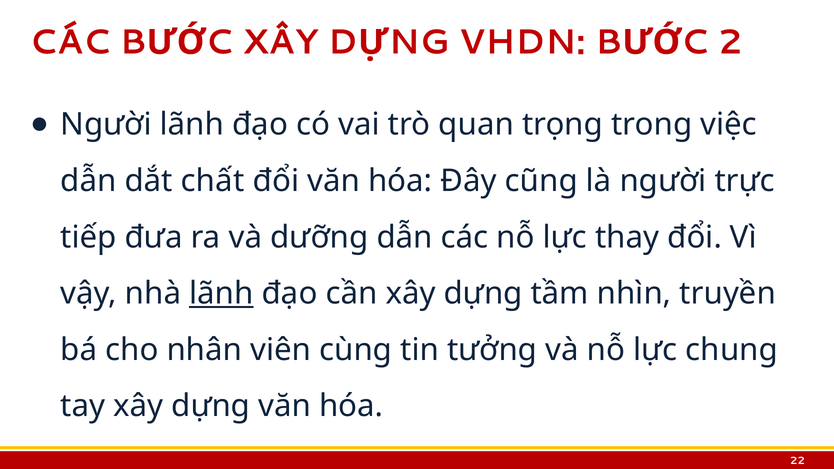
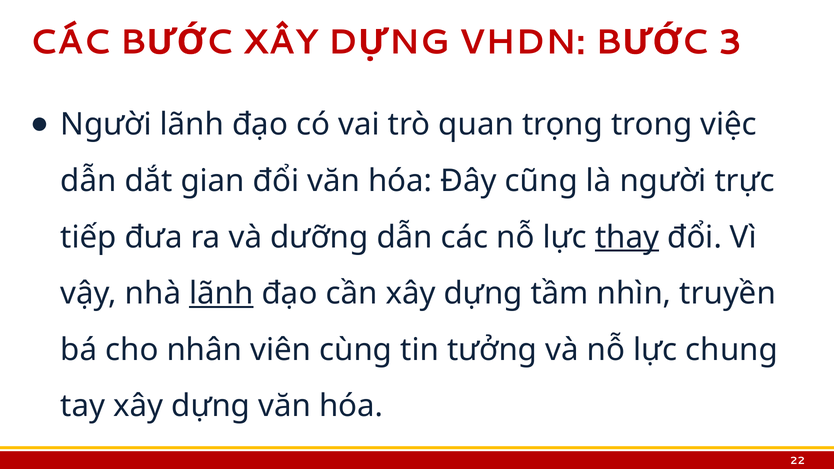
2: 2 -> 3 (730, 42)
chất: chất -> gian (213, 181)
thay underline: none -> present (627, 237)
